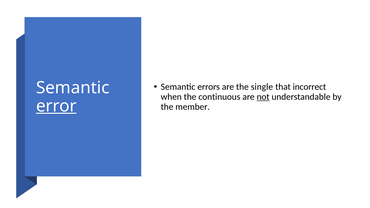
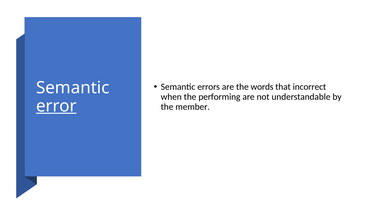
single: single -> words (262, 87)
continuous: continuous -> performing (219, 97)
not underline: present -> none (263, 97)
